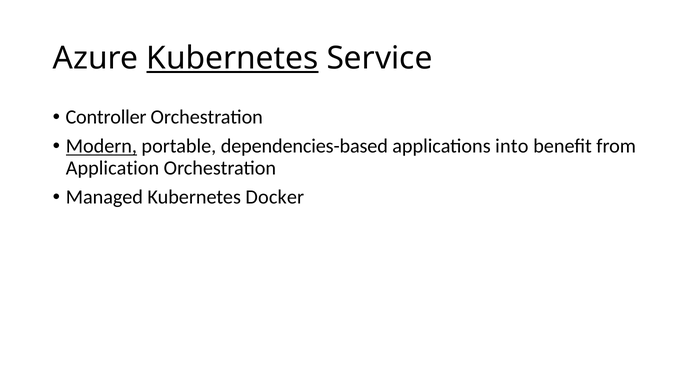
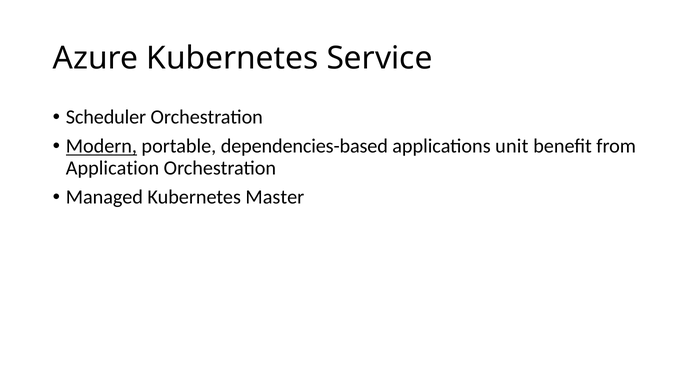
Kubernetes underline: present -> none (232, 58)
Controller: Controller -> Scheduler (106, 117)
into: into -> unit (512, 146)
Docker: Docker -> Master (275, 197)
